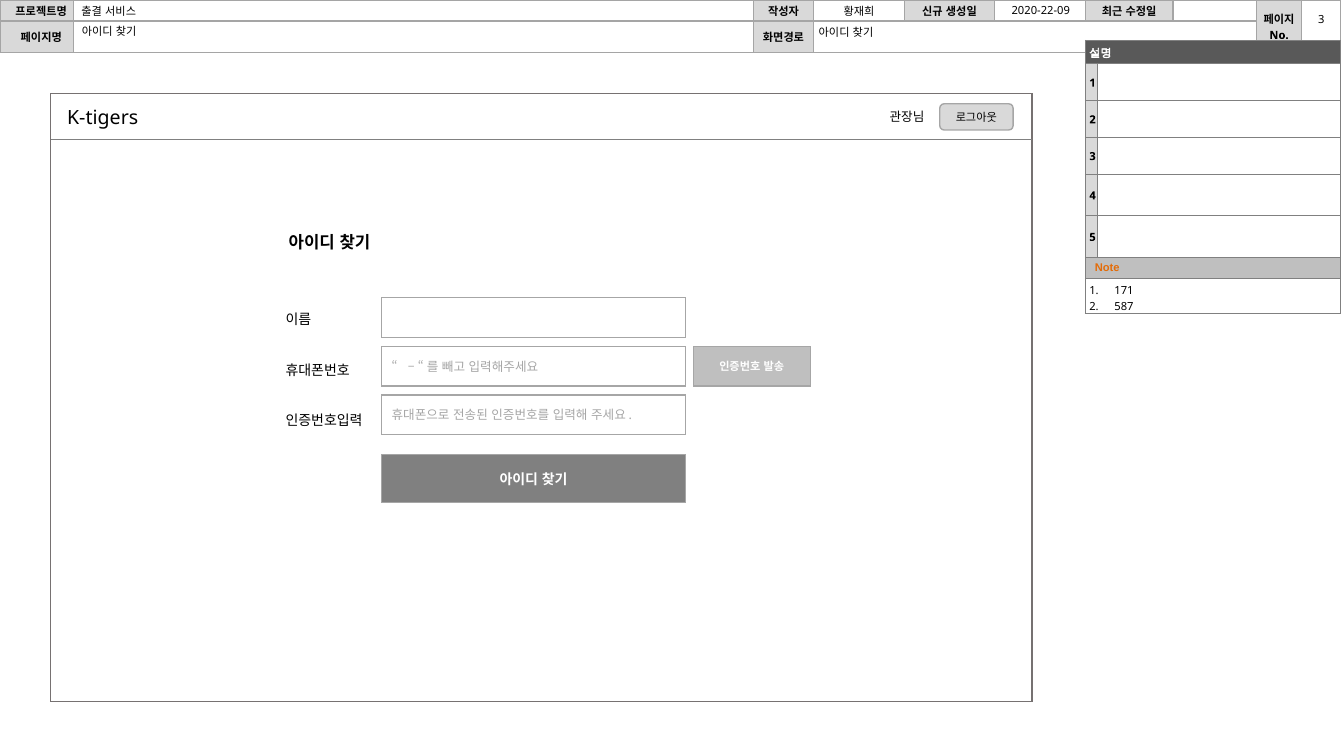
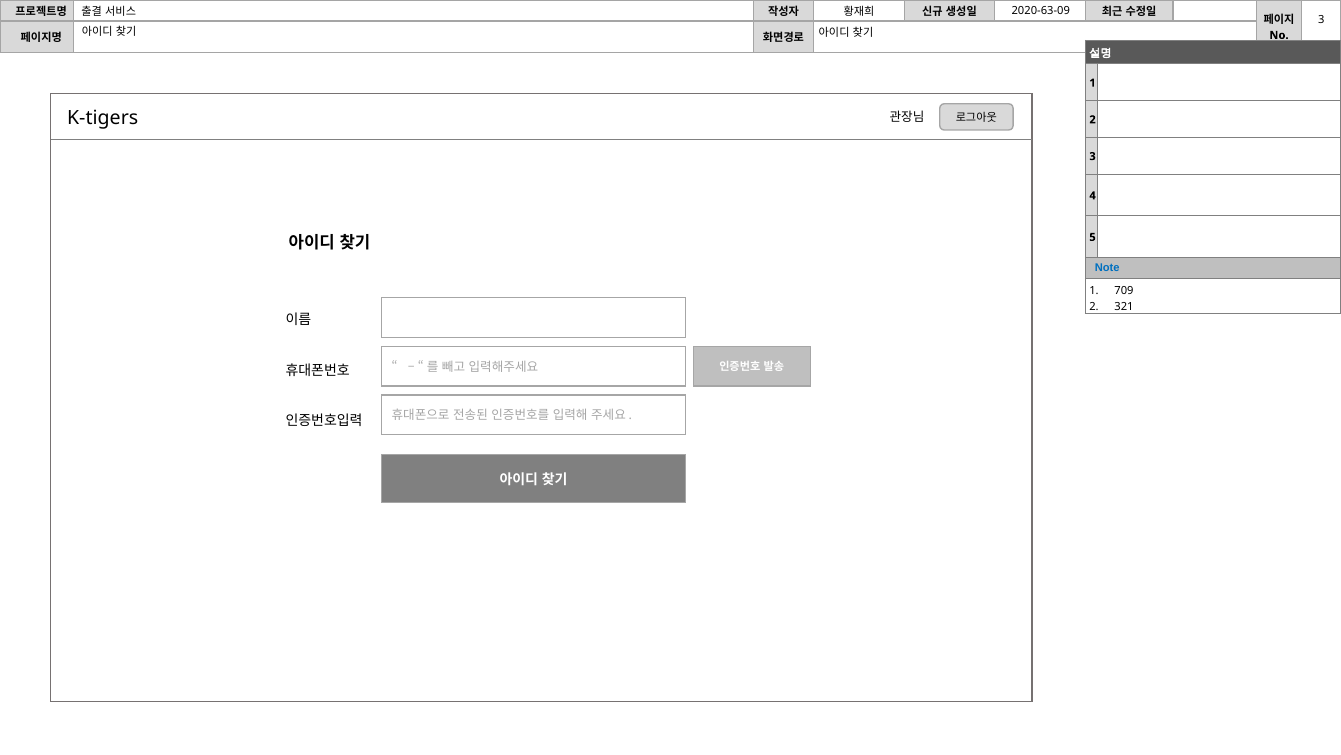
2020-22-09: 2020-22-09 -> 2020-63-09 (1041, 11)
Note colour: orange -> blue (1107, 268)
171: 171 -> 709 (1124, 291)
587: 587 -> 321 (1124, 306)
